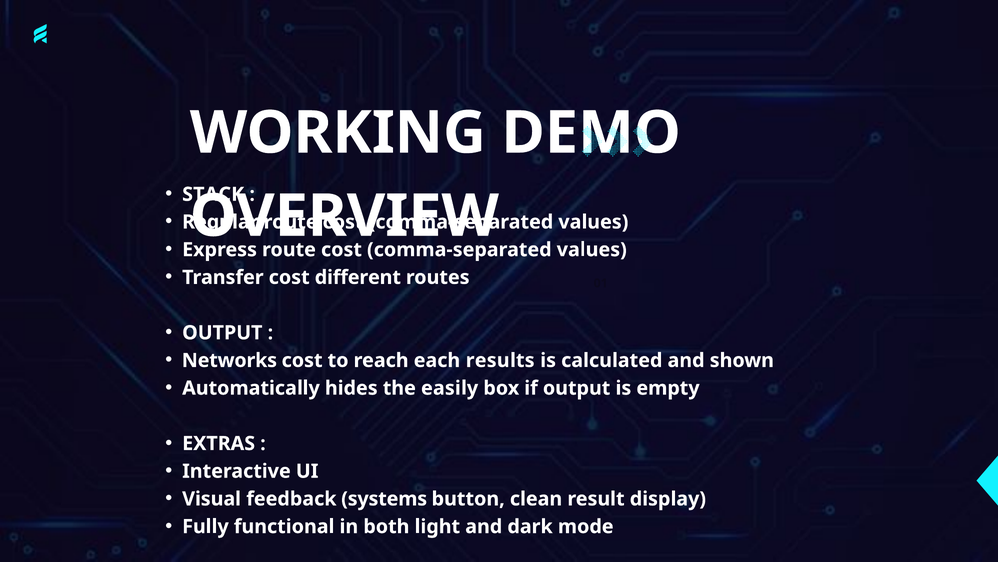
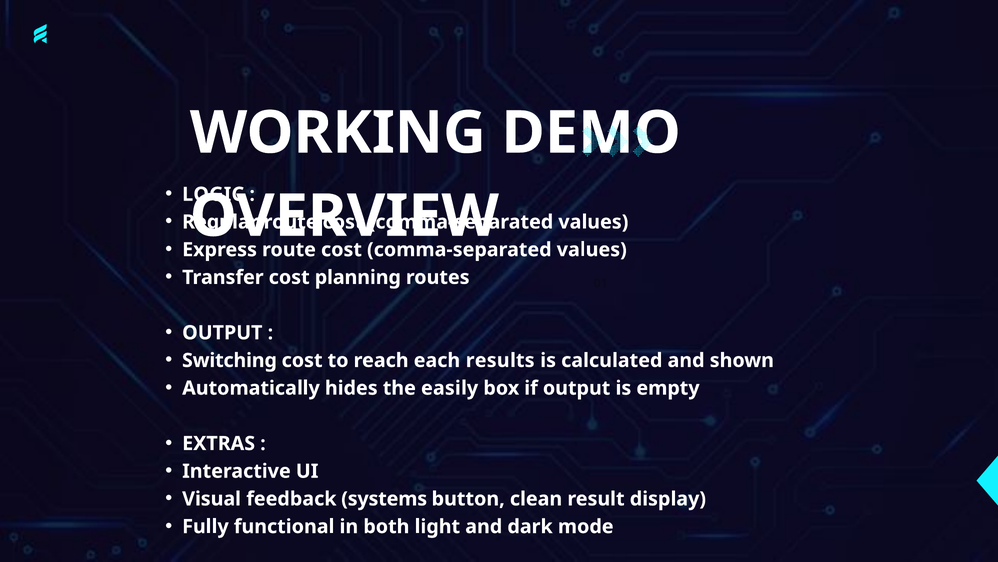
STACK: STACK -> LOGIC (213, 194)
different: different -> planning (358, 277)
Networks: Networks -> Switching (229, 360)
